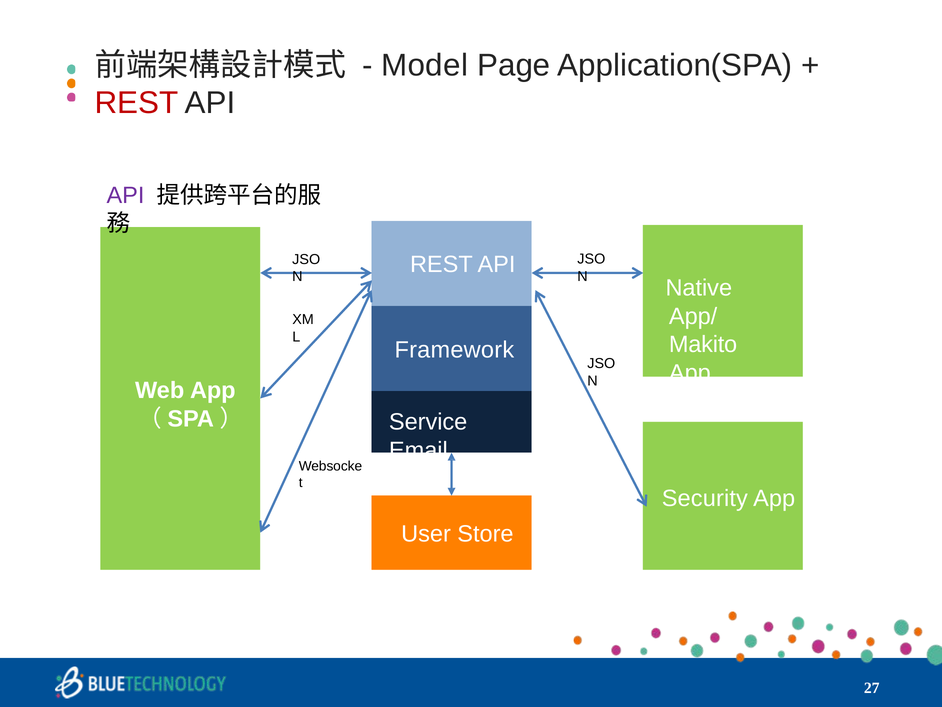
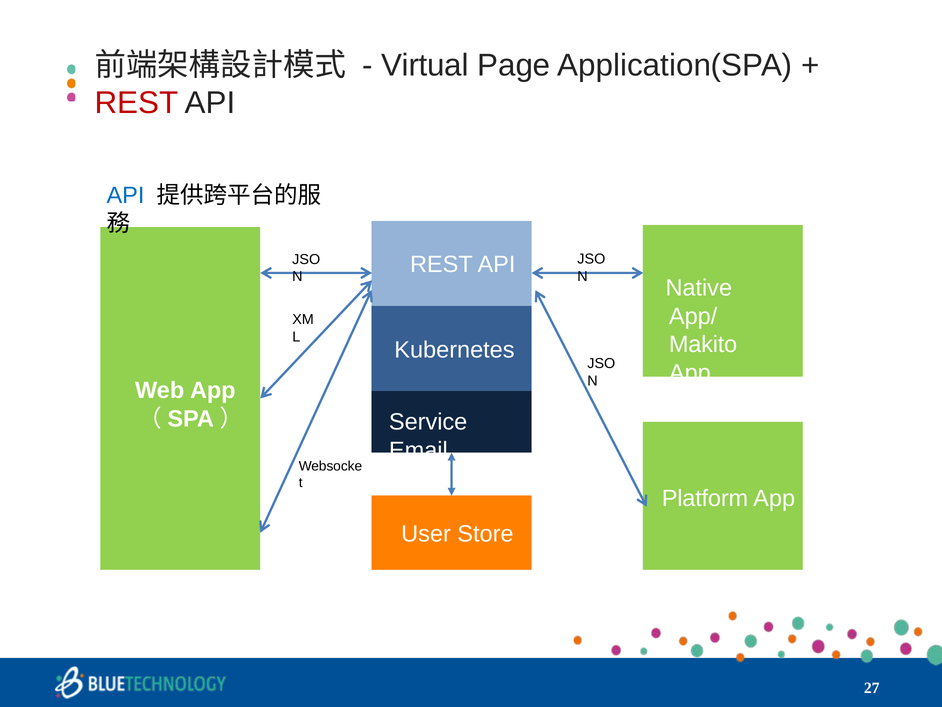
Model: Model -> Virtual (425, 65)
API colour: purple -> blue (125, 195)
Framework: Framework -> Kubernetes (454, 350)
Security: Security -> Platform (705, 498)
